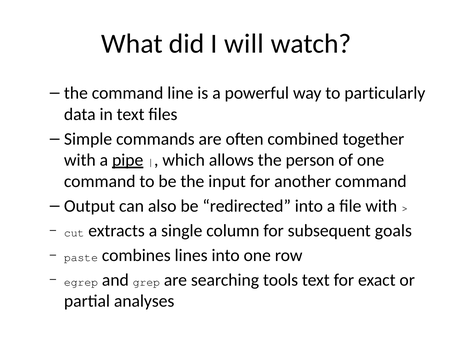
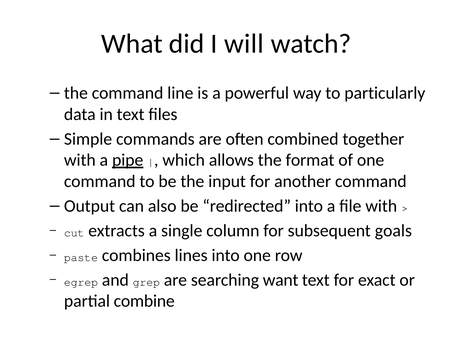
person: person -> format (310, 160)
tools: tools -> want (281, 281)
analyses: analyses -> combine (144, 302)
